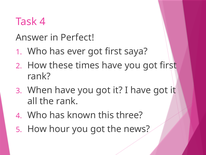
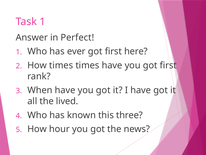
Task 4: 4 -> 1 (43, 22)
saya: saya -> here (136, 51)
How these: these -> times (61, 65)
the rank: rank -> lived (67, 101)
